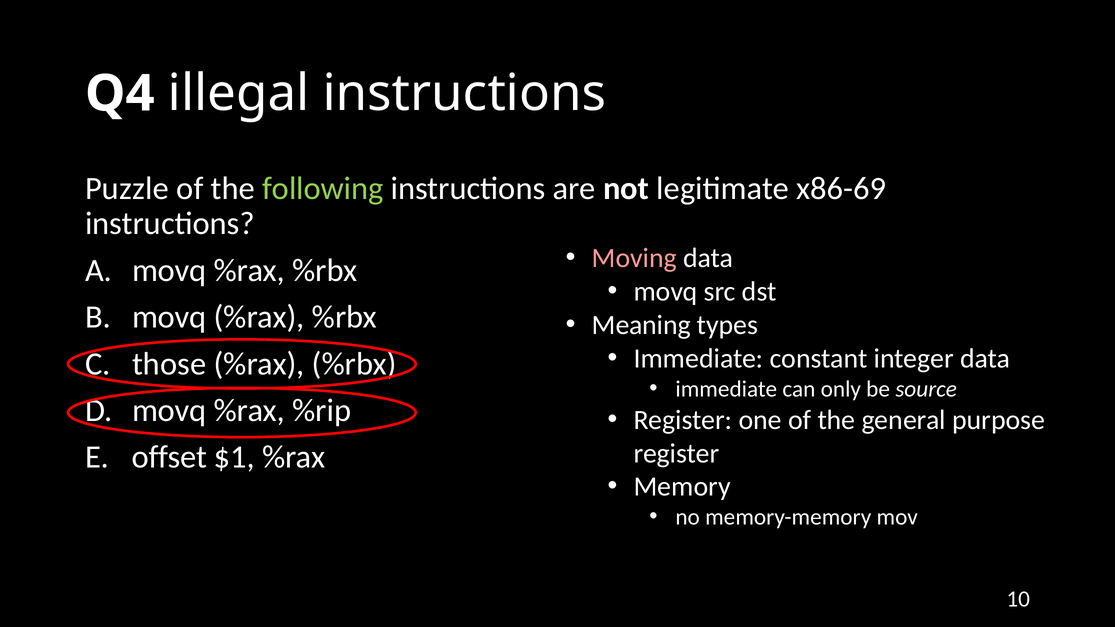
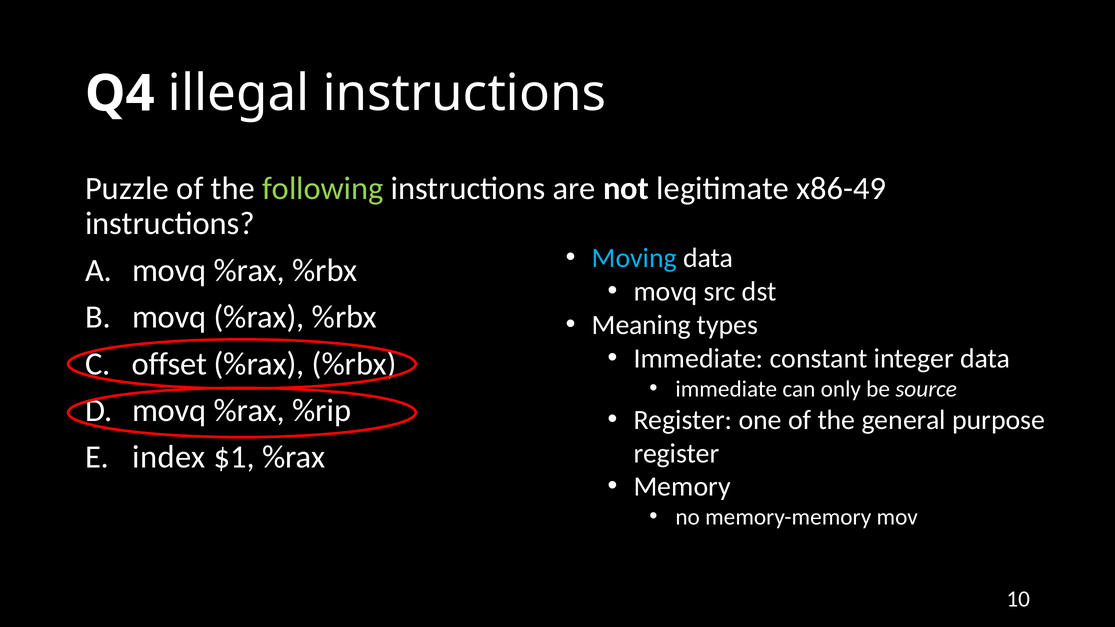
x86-69: x86-69 -> x86-49 (841, 189)
Moving colour: pink -> light blue (634, 258)
those: those -> offset (169, 364)
offset: offset -> index (169, 457)
